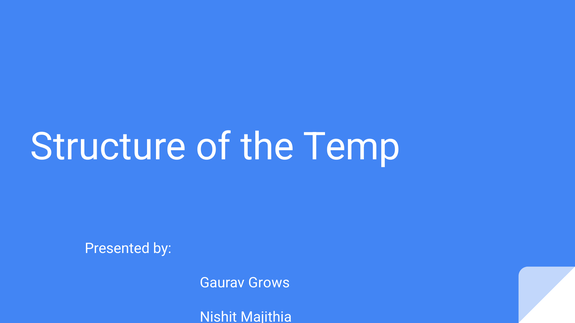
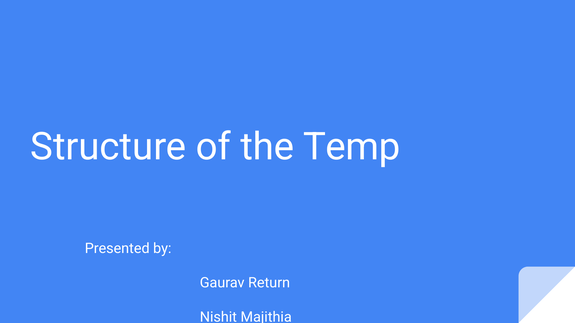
Grows: Grows -> Return (269, 283)
